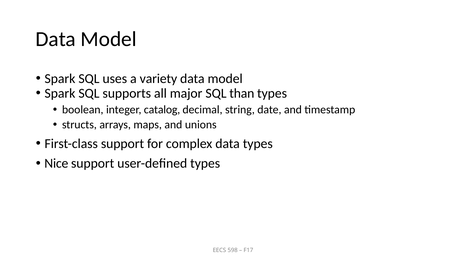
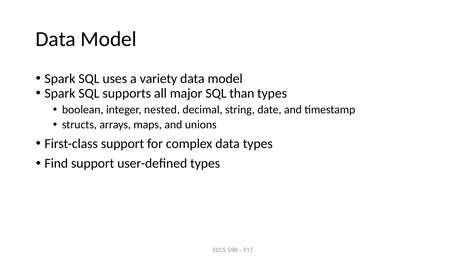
catalog: catalog -> nested (162, 110)
Nice: Nice -> Find (56, 163)
